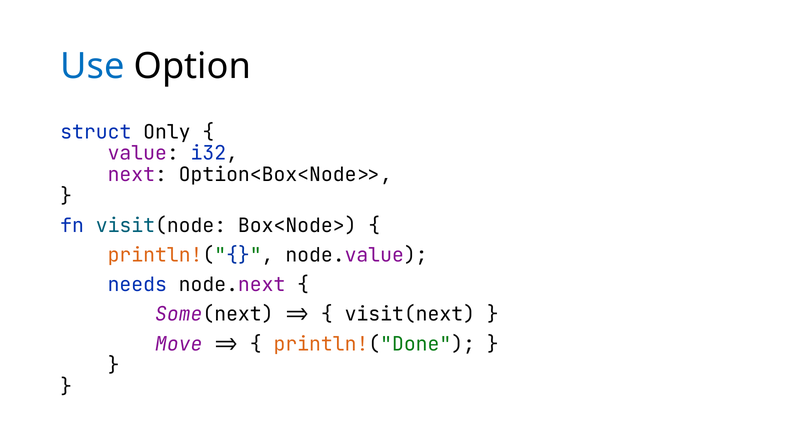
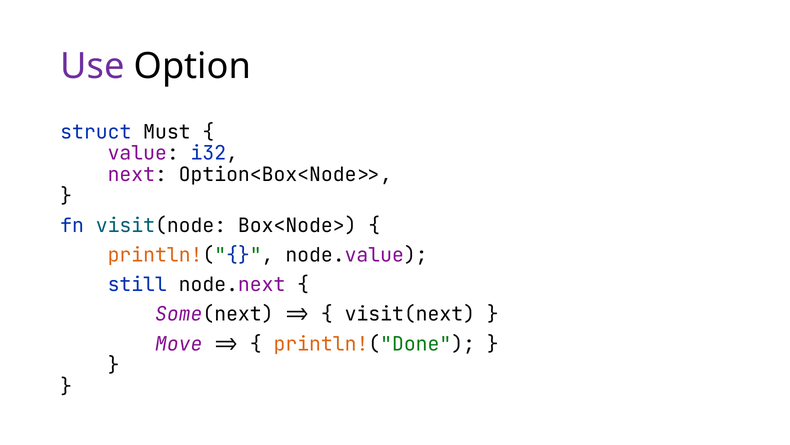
Use colour: blue -> purple (92, 66)
Only: Only -> Must (167, 132)
needs: needs -> still (137, 284)
